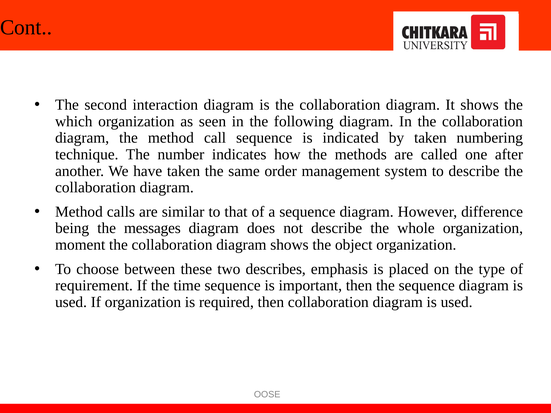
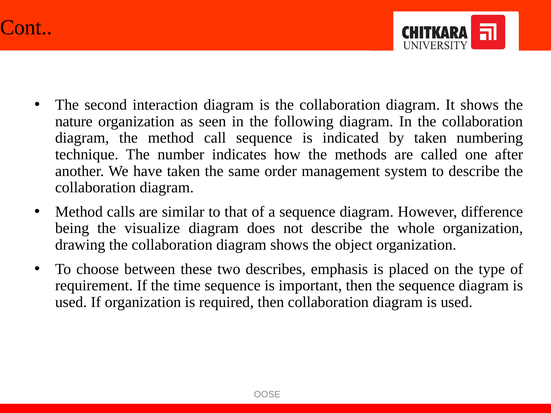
which: which -> nature (74, 121)
messages: messages -> visualize (152, 228)
moment: moment -> drawing (80, 245)
